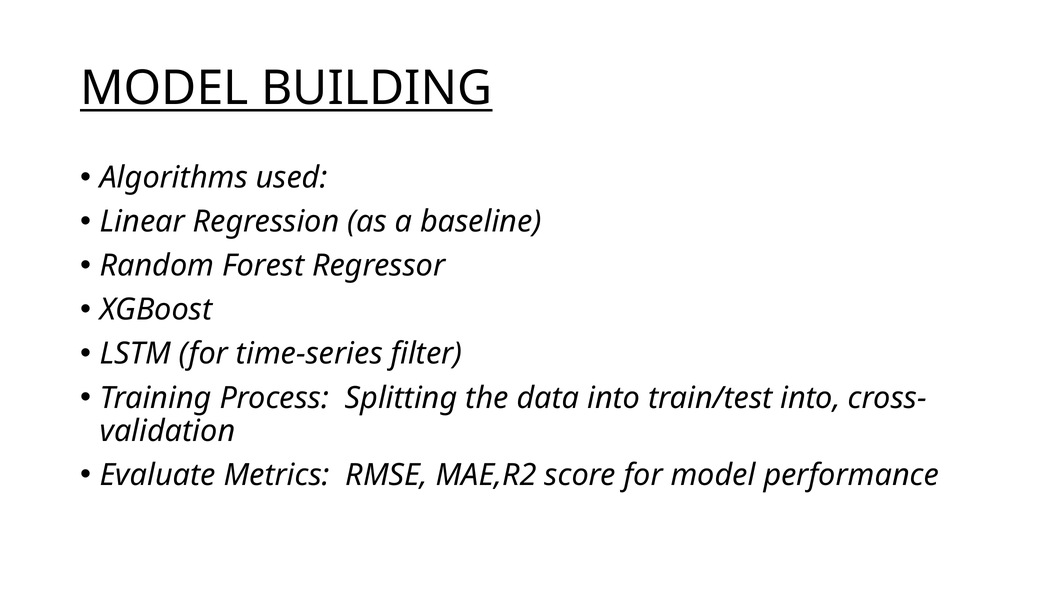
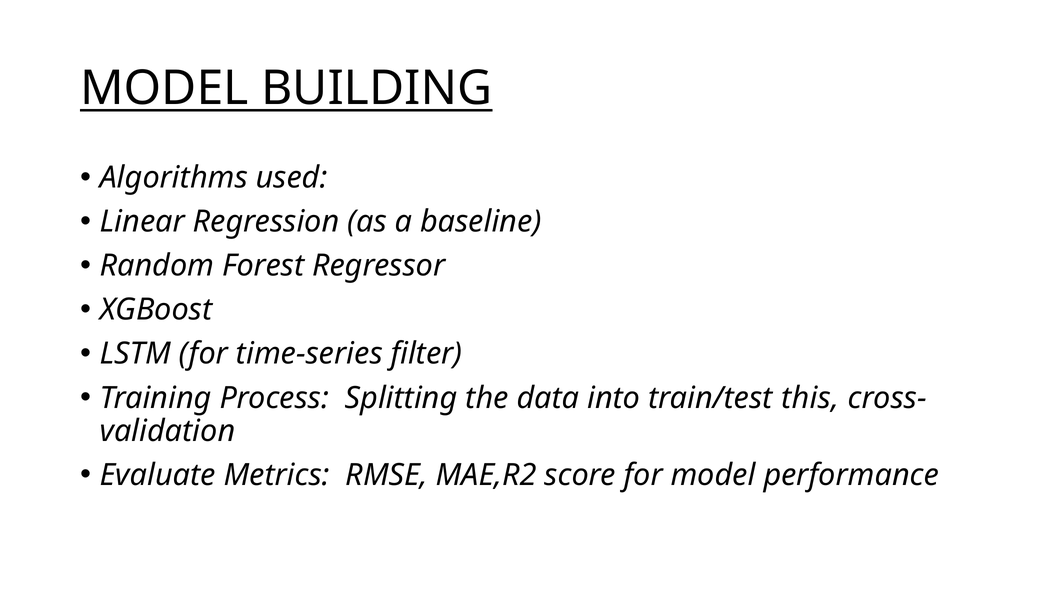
train/test into: into -> this (810, 398)
